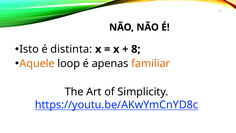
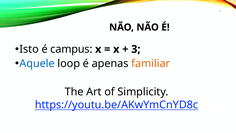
distinta: distinta -> campus (71, 49)
8: 8 -> 3 (136, 49)
Aquele colour: orange -> blue (37, 63)
